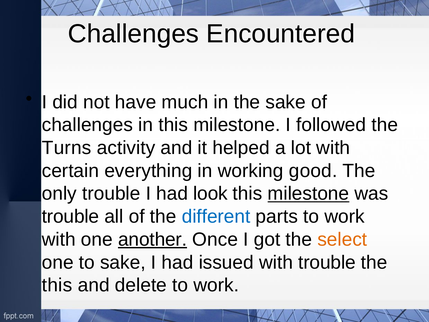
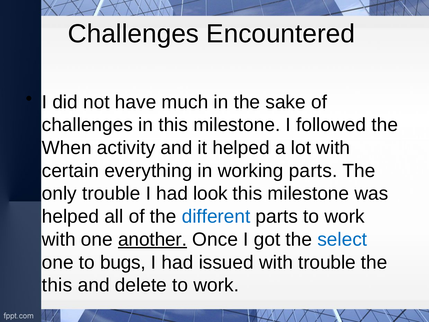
Turns: Turns -> When (67, 148)
working good: good -> parts (313, 171)
milestone underline: present -> none (308, 194)
trouble: trouble -> helped (70, 216)
select colour: orange -> blue (342, 239)
to sake: sake -> bugs (123, 262)
